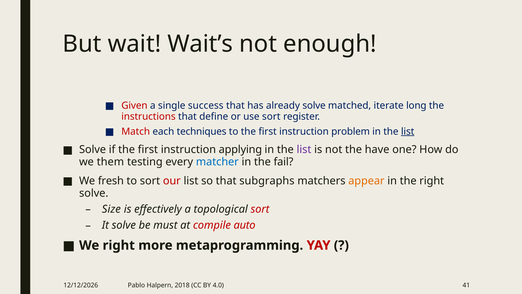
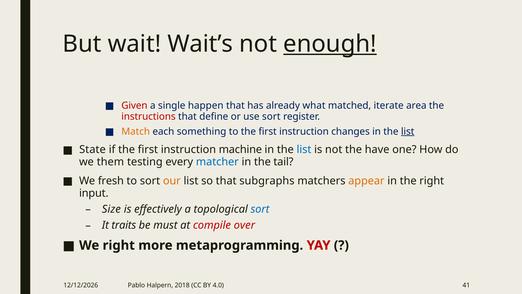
enough underline: none -> present (330, 44)
success: success -> happen (206, 105)
already solve: solve -> what (314, 105)
long: long -> area (416, 105)
Match colour: red -> orange (136, 131)
techniques: techniques -> something (202, 131)
problem: problem -> changes (351, 131)
Solve: Solve -> State (92, 150)
applying: applying -> machine (240, 150)
list colour: purple -> blue (304, 150)
fail: fail -> tail (283, 162)
our colour: red -> orange (172, 181)
solve: solve -> input (94, 193)
sort colour: red -> blue (260, 209)
It solve: solve -> traits (124, 225)
auto: auto -> over (244, 225)
